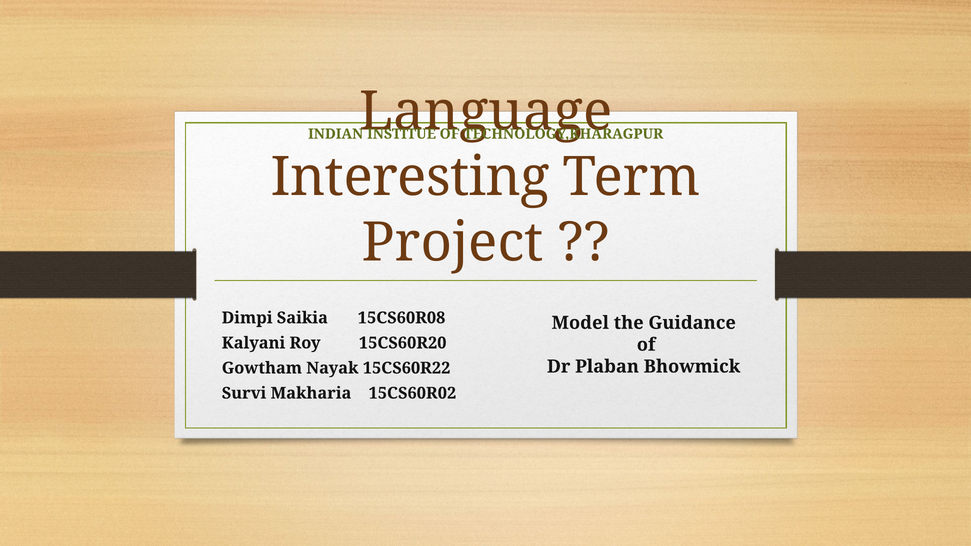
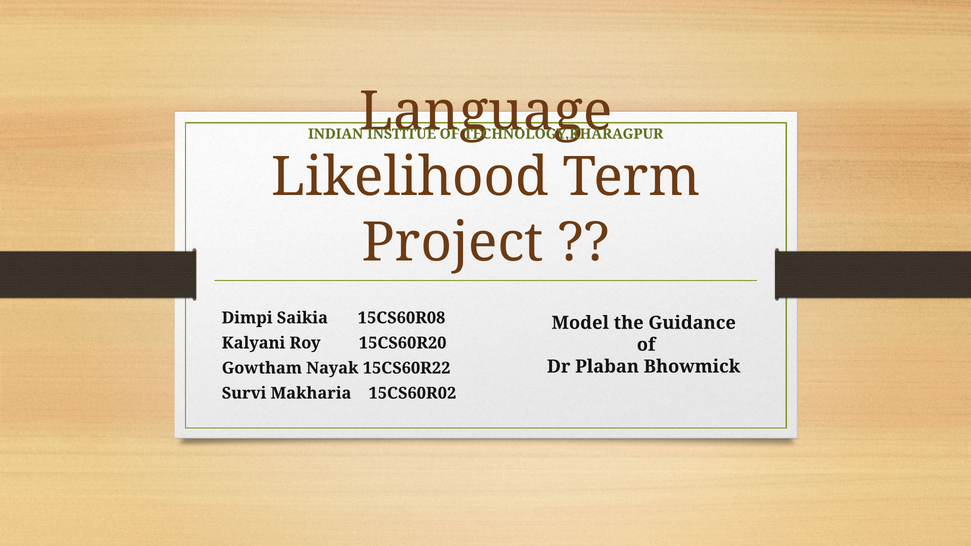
Interesting: Interesting -> Likelihood (410, 177)
